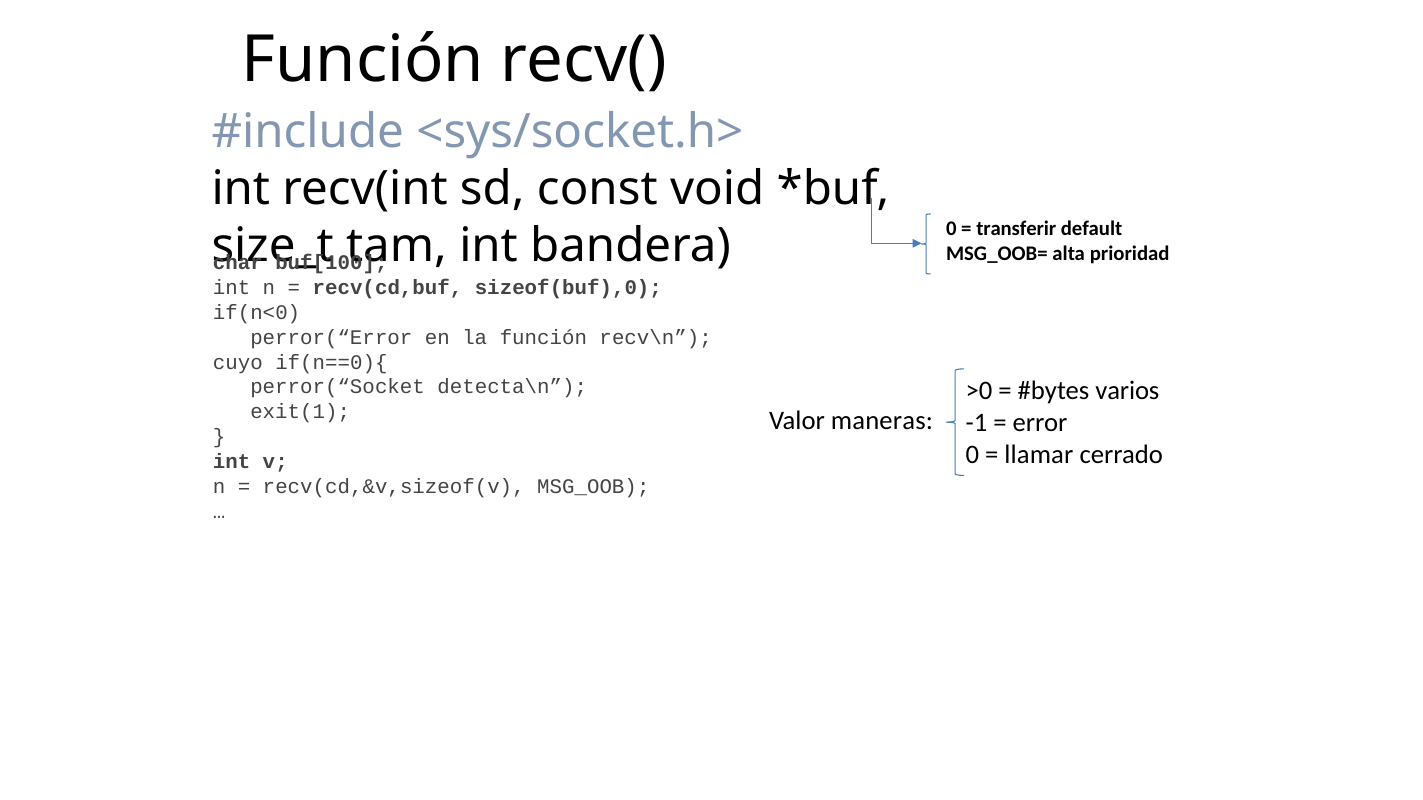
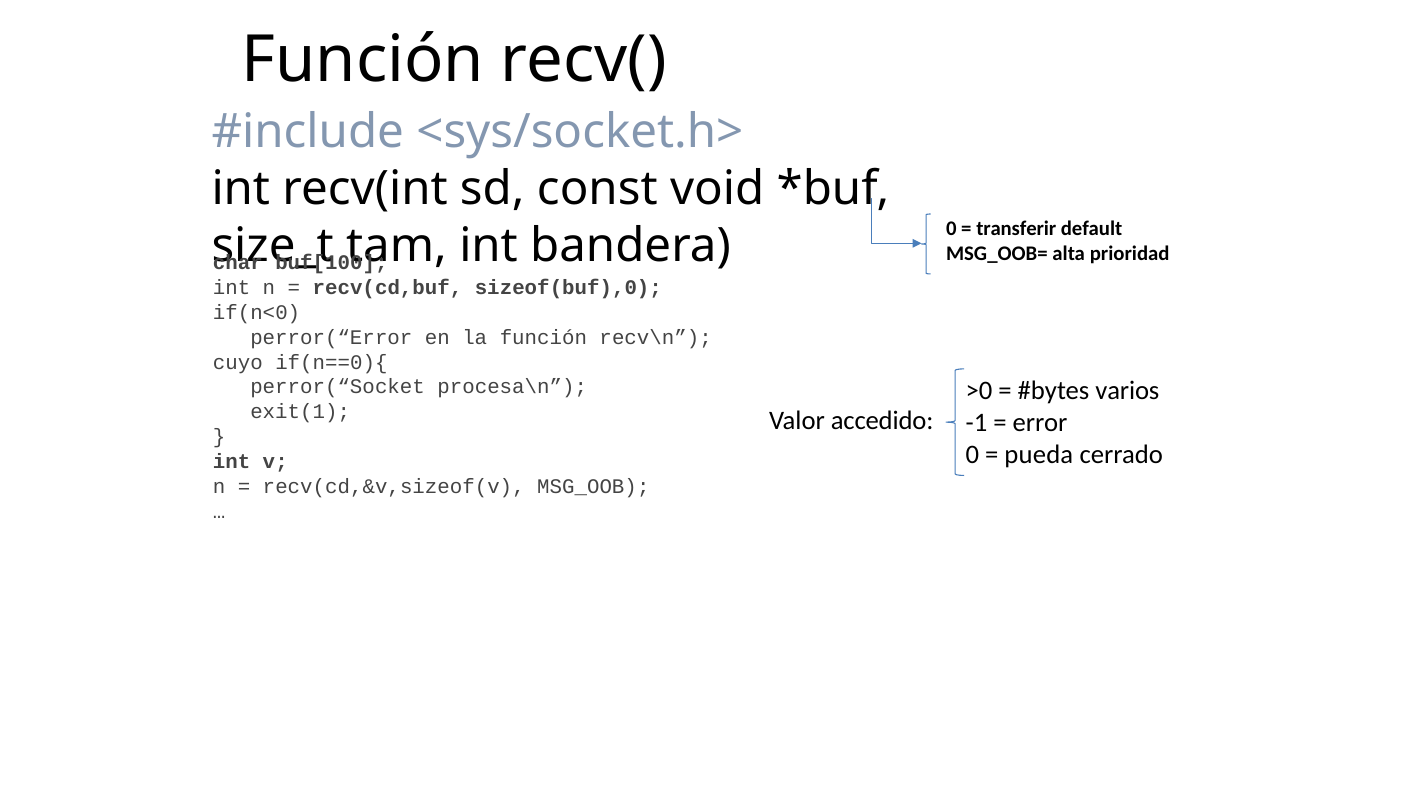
detecta\n: detecta\n -> procesa\n (512, 387)
maneras: maneras -> accedido (882, 420)
llamar: llamar -> pueda (1039, 455)
